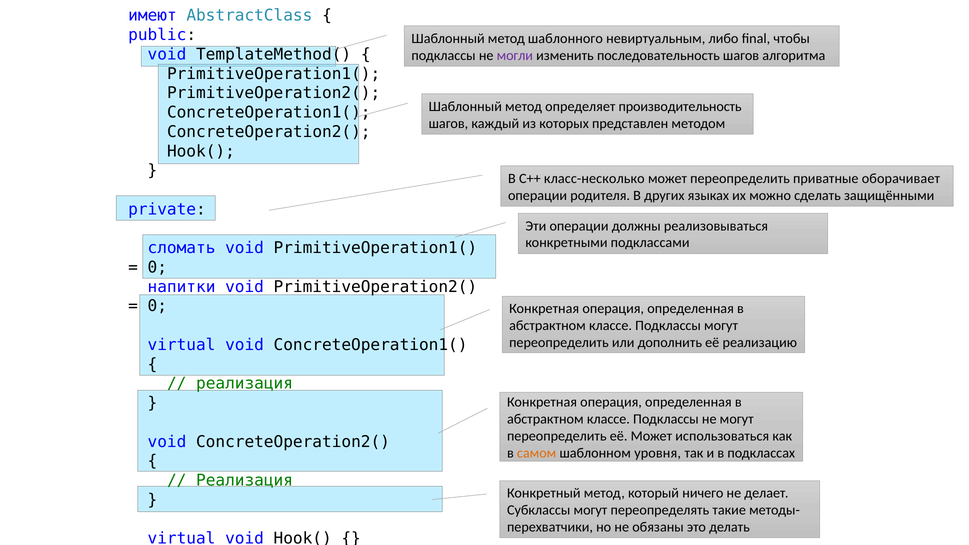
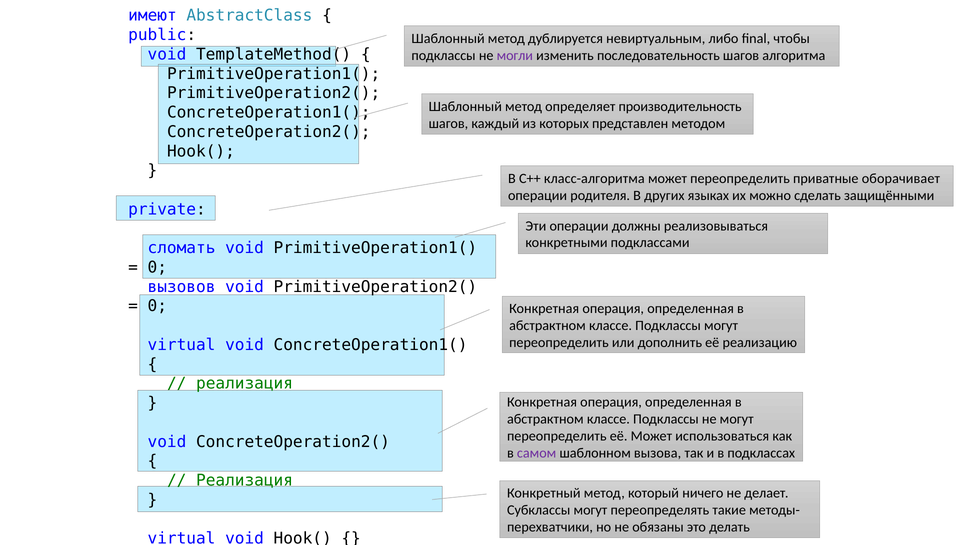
шаблонного: шаблонного -> дублируется (565, 39)
класс-несколько: класс-несколько -> класс-алгоритма (594, 179)
напитки: напитки -> вызовов (182, 287)
самом colour: orange -> purple (537, 453)
уровня: уровня -> вызова (658, 453)
